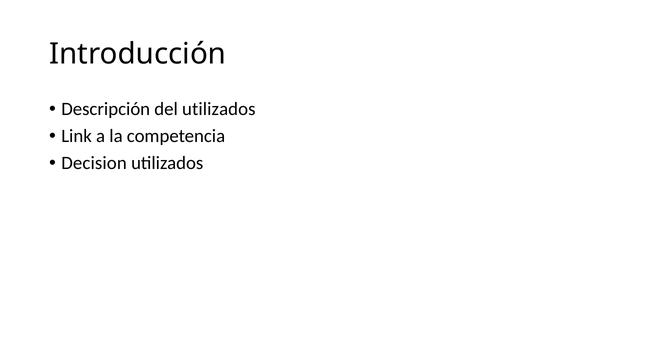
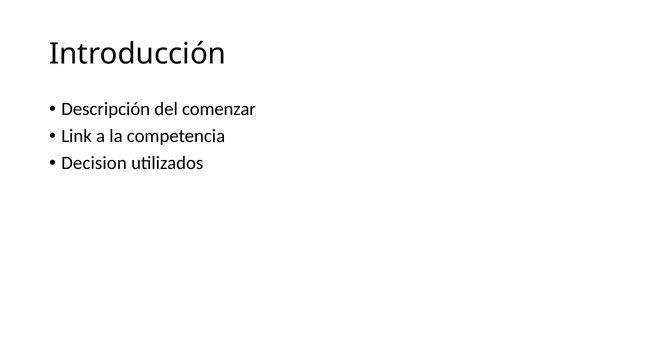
del utilizados: utilizados -> comenzar (219, 109)
